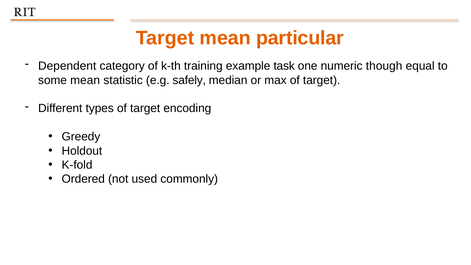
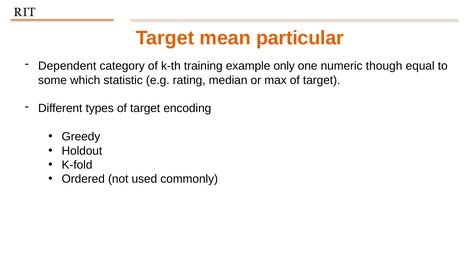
task: task -> only (284, 66)
some mean: mean -> which (85, 80)
safely: safely -> rating (189, 80)
